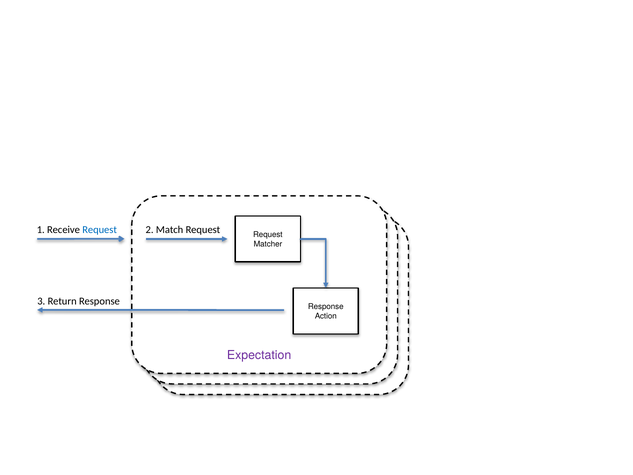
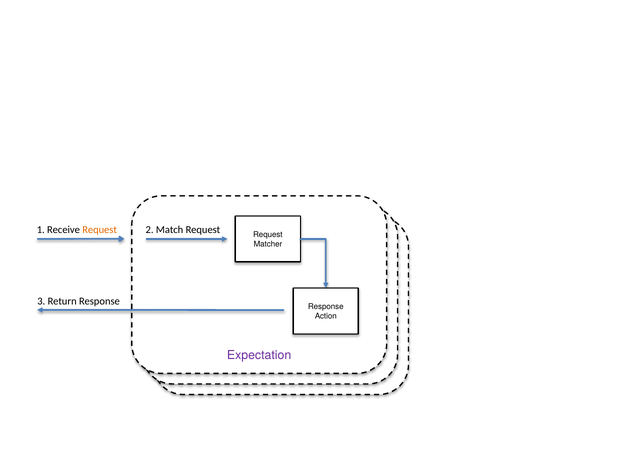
Request colour: blue -> orange (100, 230)
